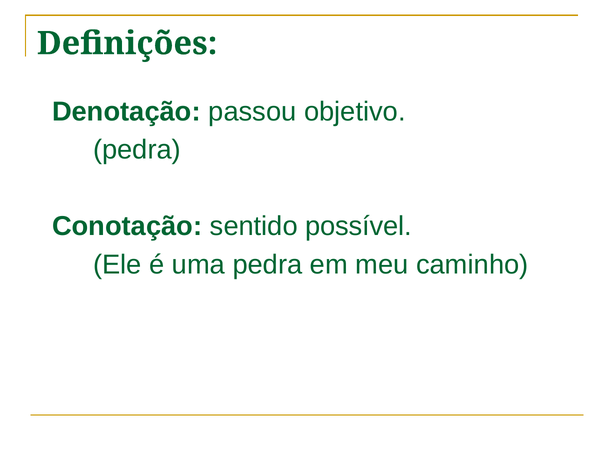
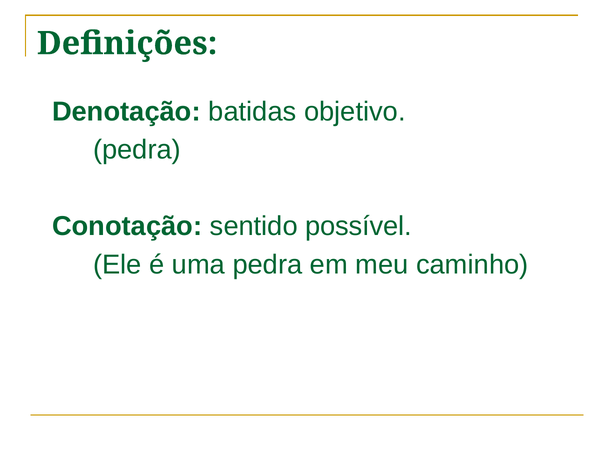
passou: passou -> batidas (252, 111)
